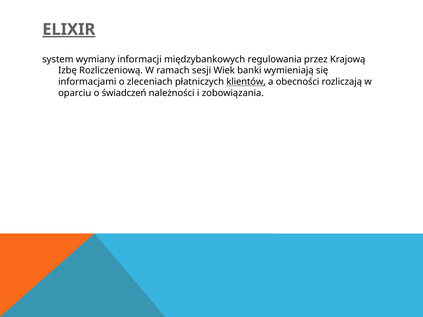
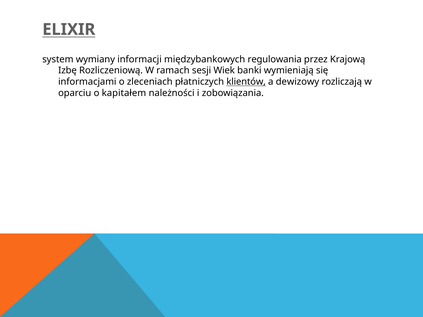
ELIXIR underline: present -> none (69, 29)
obecności: obecności -> dewizowy (297, 82)
świadczeń: świadczeń -> kapitałem (124, 93)
